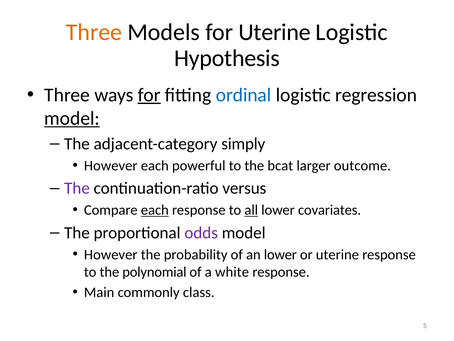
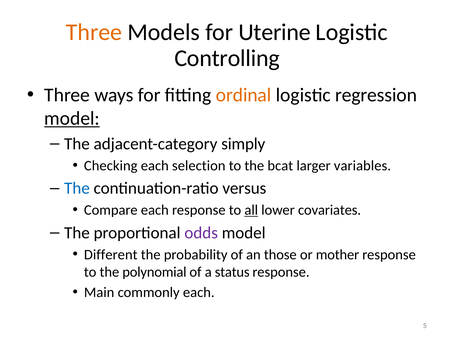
Hypothesis: Hypothesis -> Controlling (227, 58)
for underline: present -> none (149, 95)
ordinal colour: blue -> orange (244, 95)
However: However -> Checking (111, 165)
powerful: powerful -> selection (199, 165)
outcome: outcome -> variables (362, 165)
The colour: purple -> blue (77, 188)
each underline: present -> none (155, 210)
However: However -> Different (111, 254)
an lower: lower -> those (280, 254)
or uterine: uterine -> mother (338, 254)
white: white -> status (232, 272)
commonly class: class -> each (199, 292)
